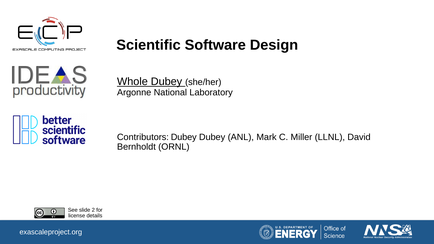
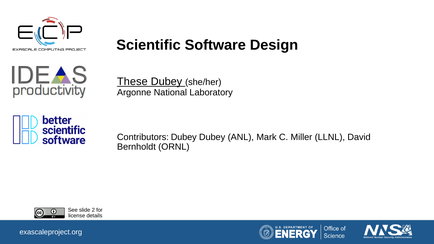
Whole: Whole -> These (132, 82)
